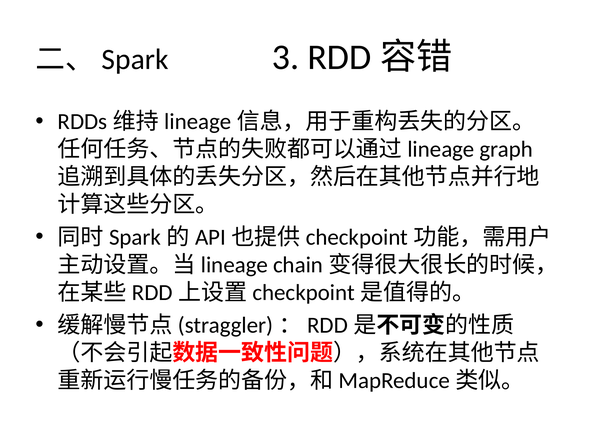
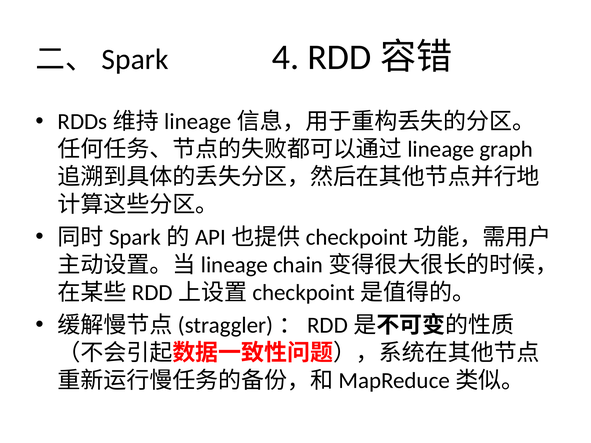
3: 3 -> 4 (286, 57)
